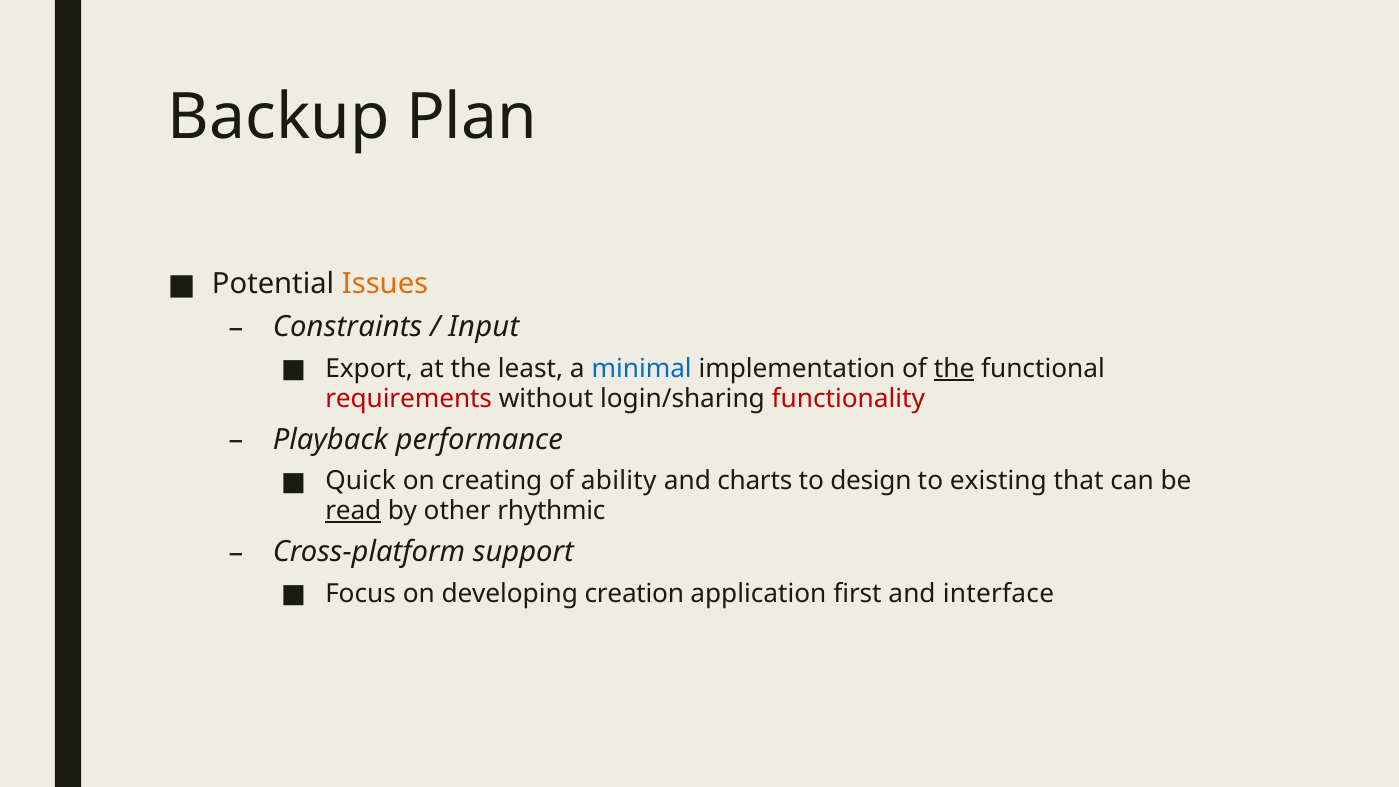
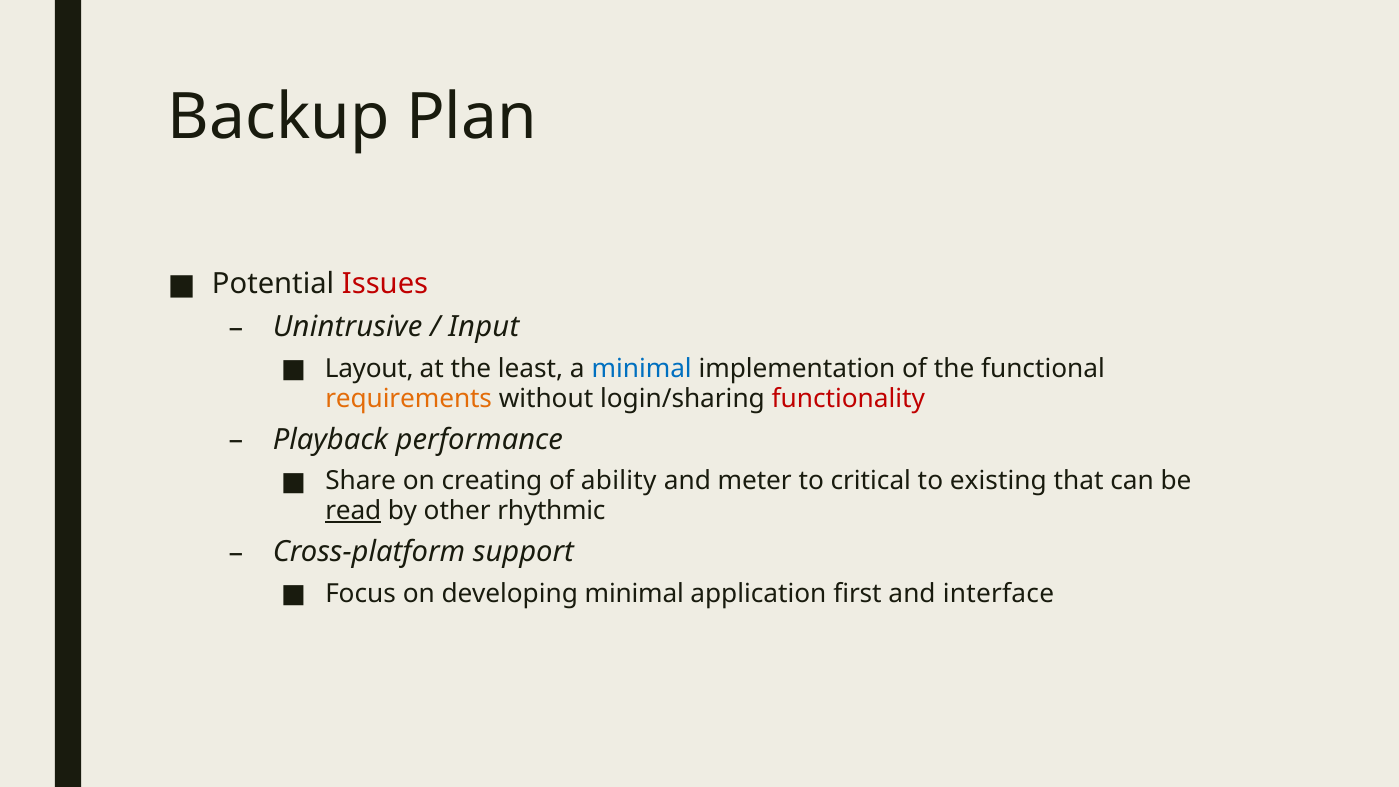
Issues colour: orange -> red (385, 284)
Constraints: Constraints -> Unintrusive (348, 327)
Export: Export -> Layout (369, 369)
the underline: present -> none (954, 369)
requirements colour: red -> orange (409, 398)
Quick: Quick -> Share (361, 481)
charts: charts -> meter (755, 481)
design: design -> critical (871, 481)
developing creation: creation -> minimal (634, 594)
